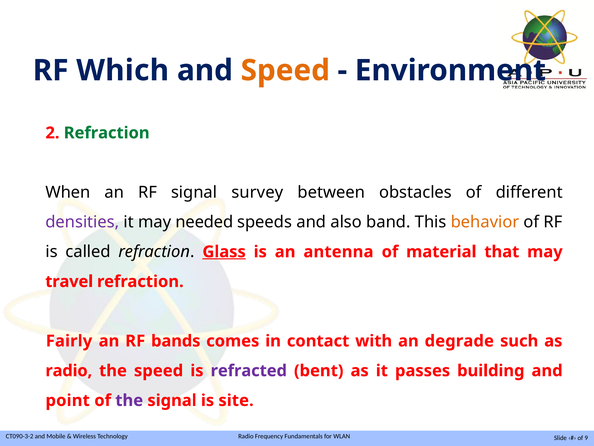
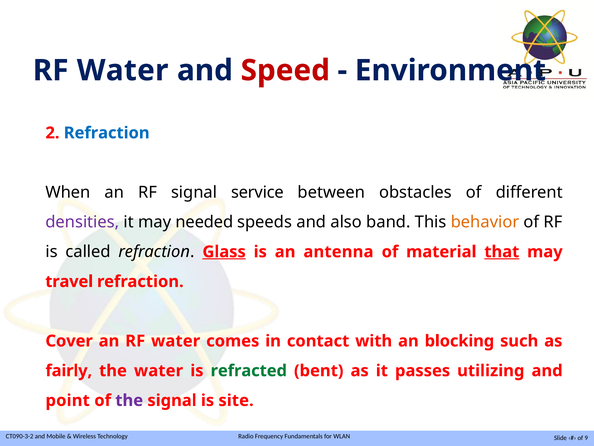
Which: Which -> Water (123, 70)
Speed colour: orange -> red (285, 70)
Refraction colour: green -> blue (107, 133)
survey: survey -> service (257, 192)
that underline: none -> present (502, 252)
Fairly: Fairly -> Cover (69, 341)
an RF bands: bands -> water (176, 341)
degrade: degrade -> blocking (459, 341)
radio: radio -> fairly (69, 370)
the speed: speed -> water (159, 370)
refracted colour: purple -> green (249, 370)
building: building -> utilizing (491, 370)
